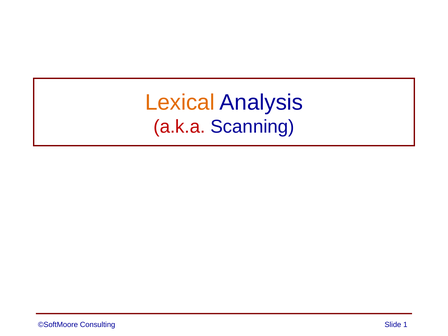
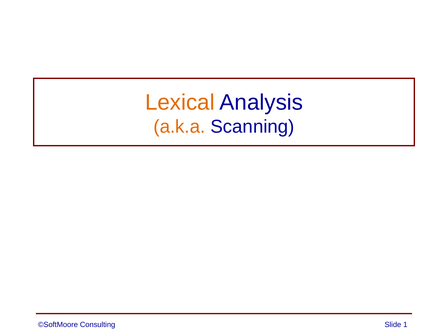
a.k.a colour: red -> orange (179, 127)
